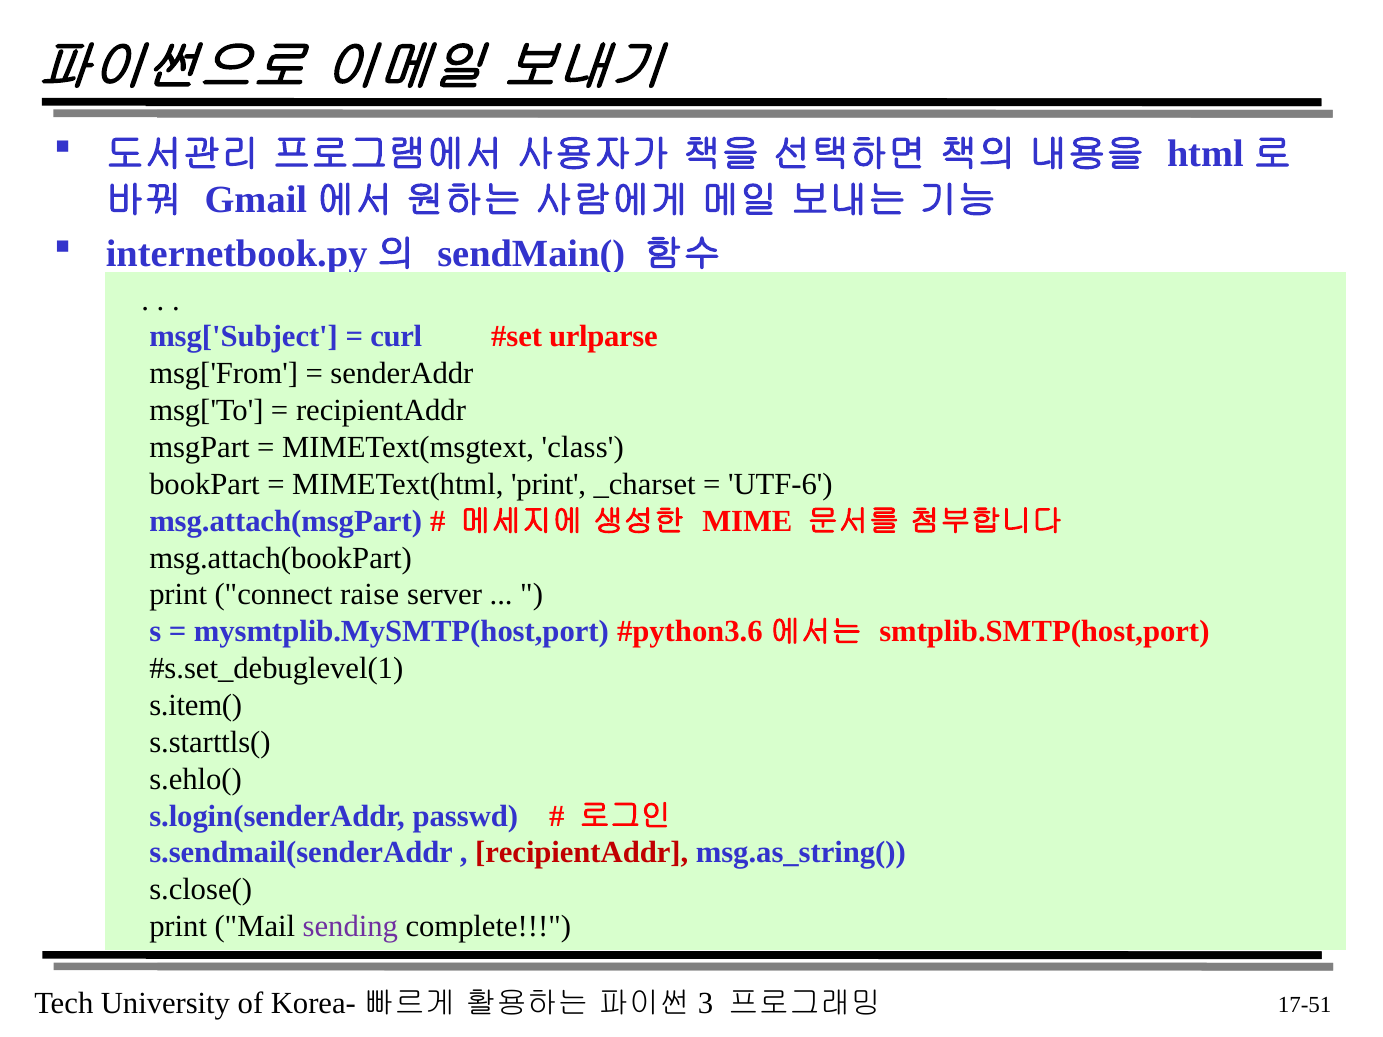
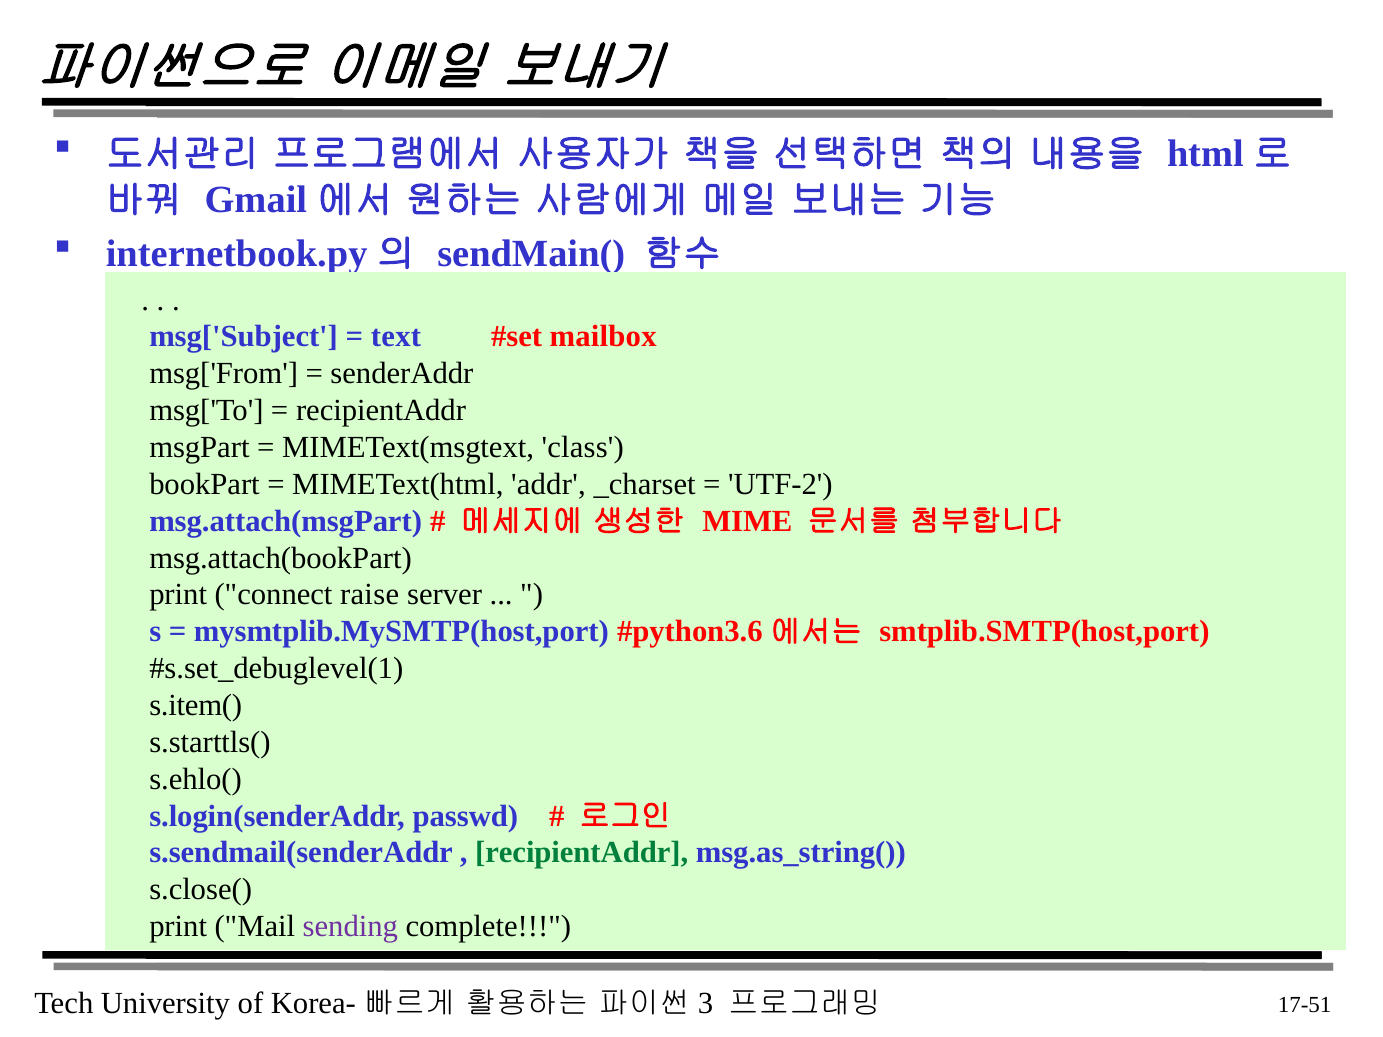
curl: curl -> text (396, 337)
urlparse: urlparse -> mailbox (603, 337)
MIMEText(html print: print -> addr (548, 484)
UTF-6: UTF-6 -> UTF-2 (780, 484)
recipientAddr colour: red -> green (582, 853)
